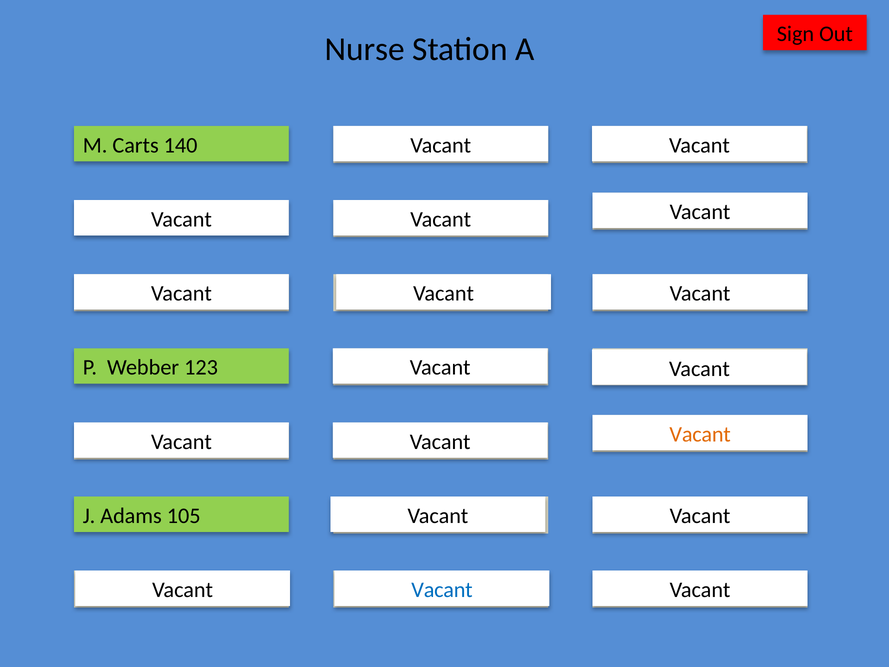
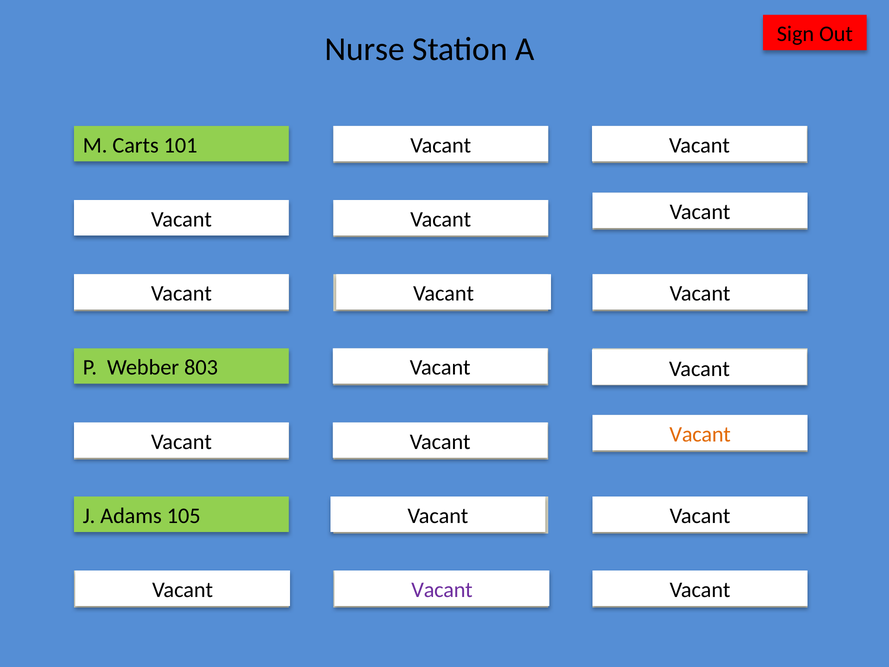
140: 140 -> 101 (181, 145)
123: 123 -> 803 (201, 367)
Vacant colour: blue -> purple (442, 590)
